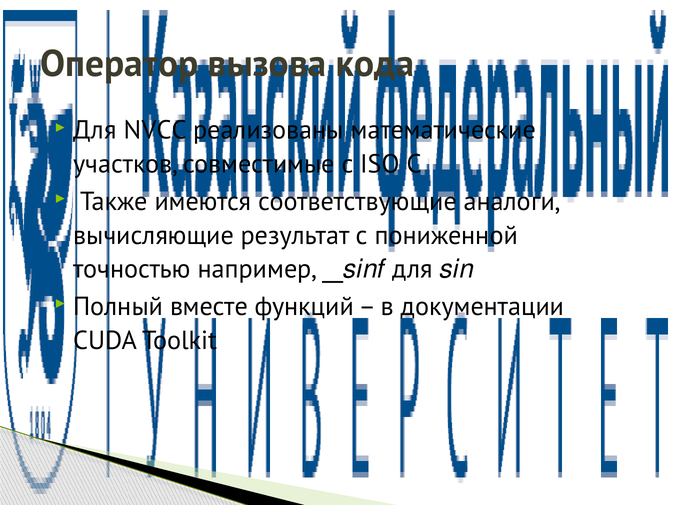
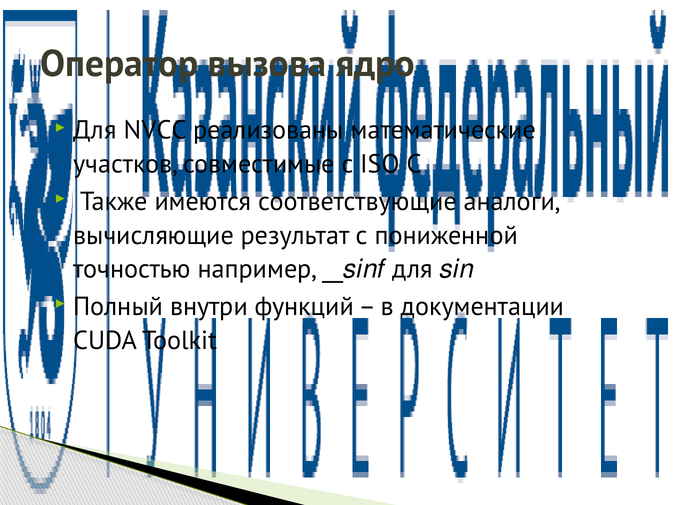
кода: кода -> ядро (375, 64)
вместе: вместе -> внутри (209, 307)
